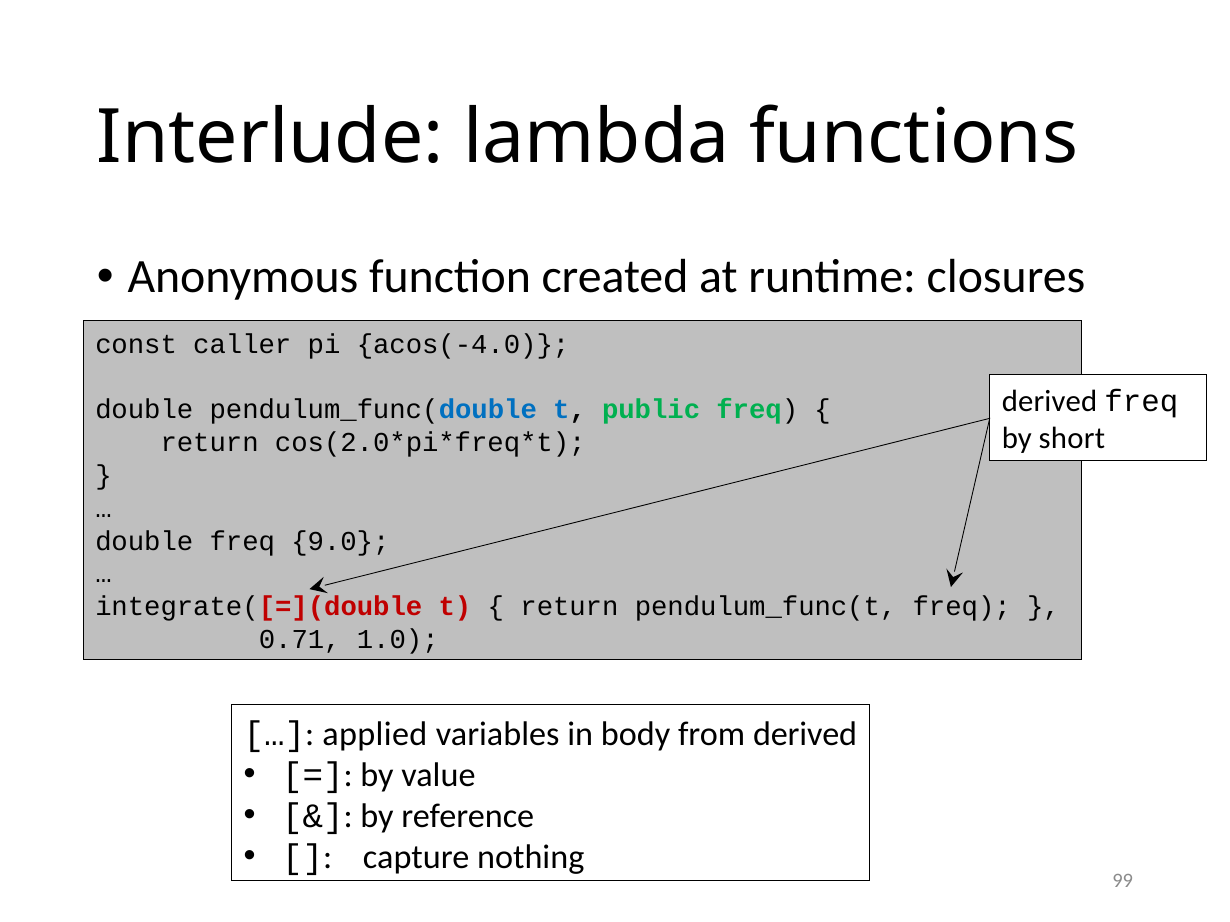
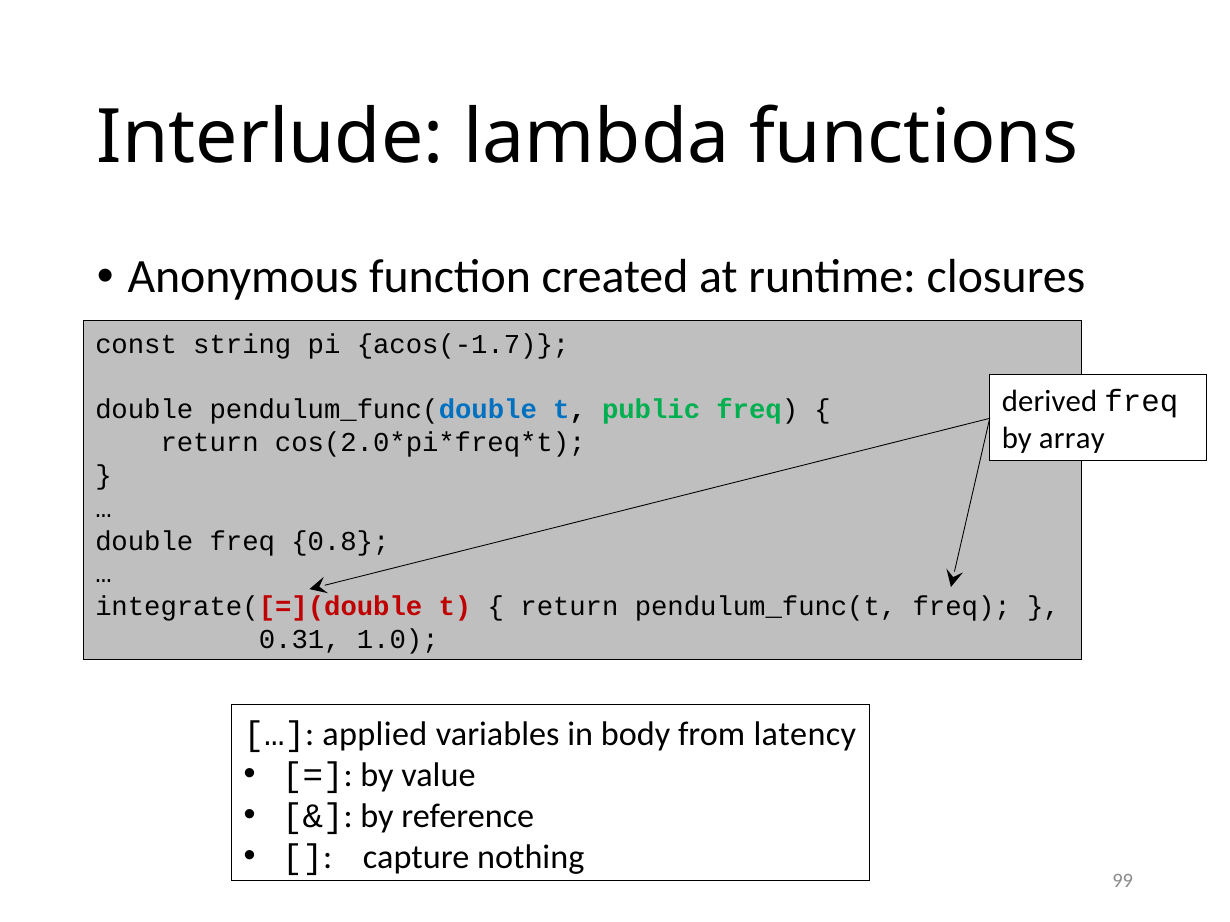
caller: caller -> string (242, 345)
acos(-4.0: acos(-4.0 -> acos(-1.7 (463, 345)
short: short -> array (1072, 439)
9.0: 9.0 -> 0.8 (340, 541)
0.71: 0.71 -> 0.31 (300, 640)
from derived: derived -> latency (805, 734)
